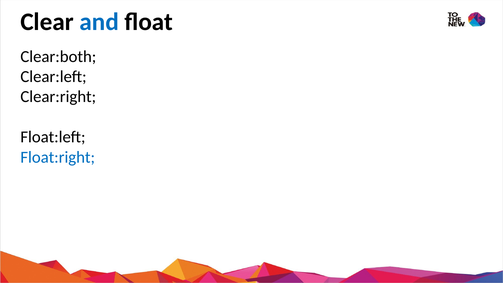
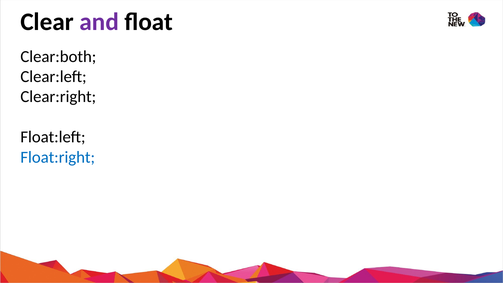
and colour: blue -> purple (99, 22)
